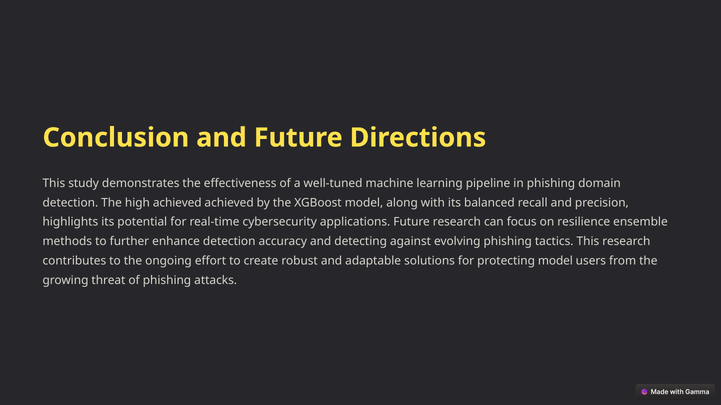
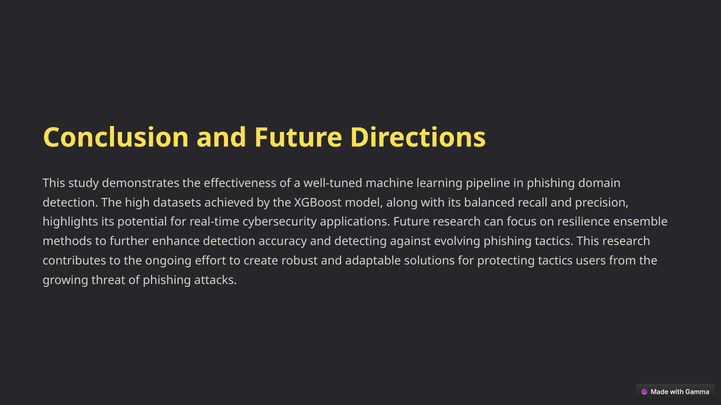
high achieved: achieved -> datasets (177, 203)
protecting model: model -> tactics (555, 261)
